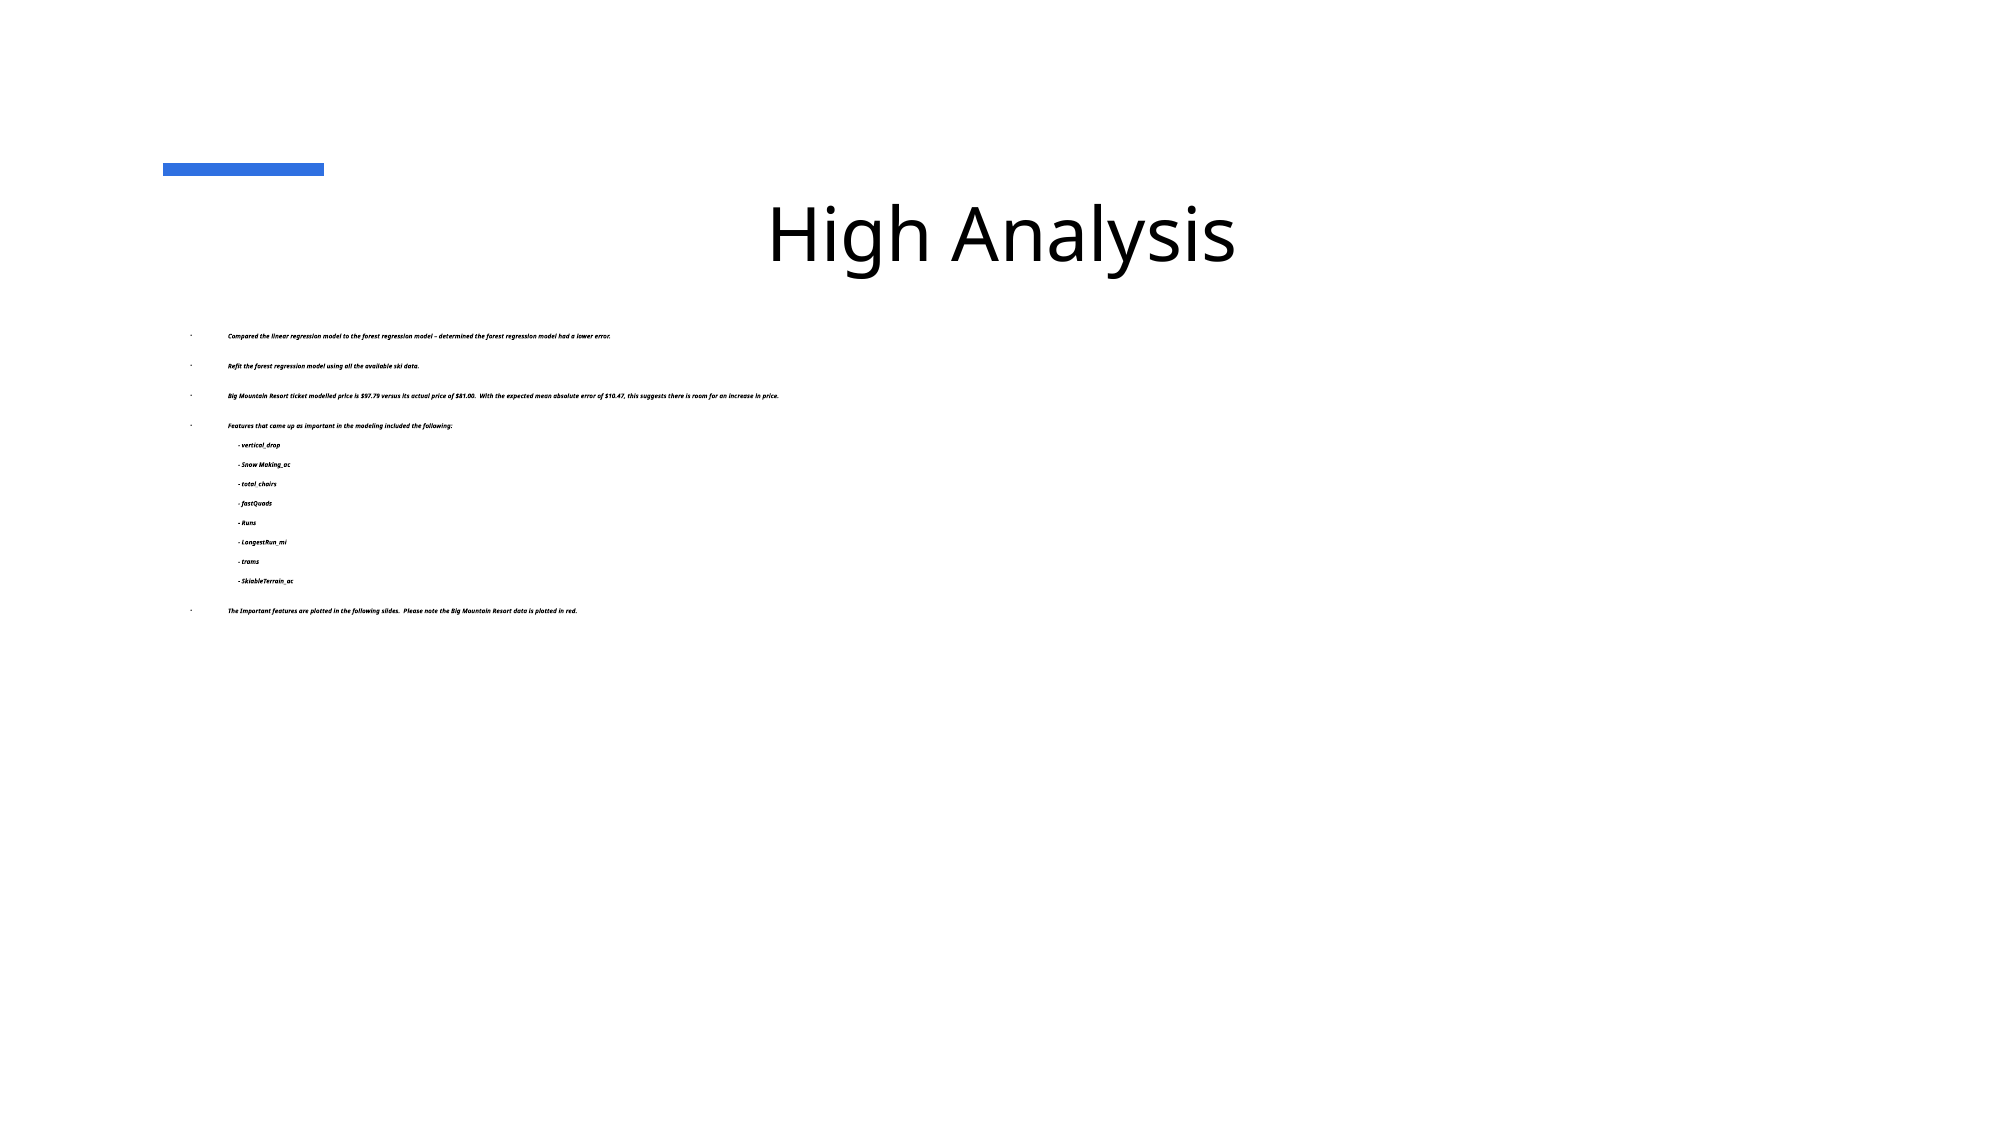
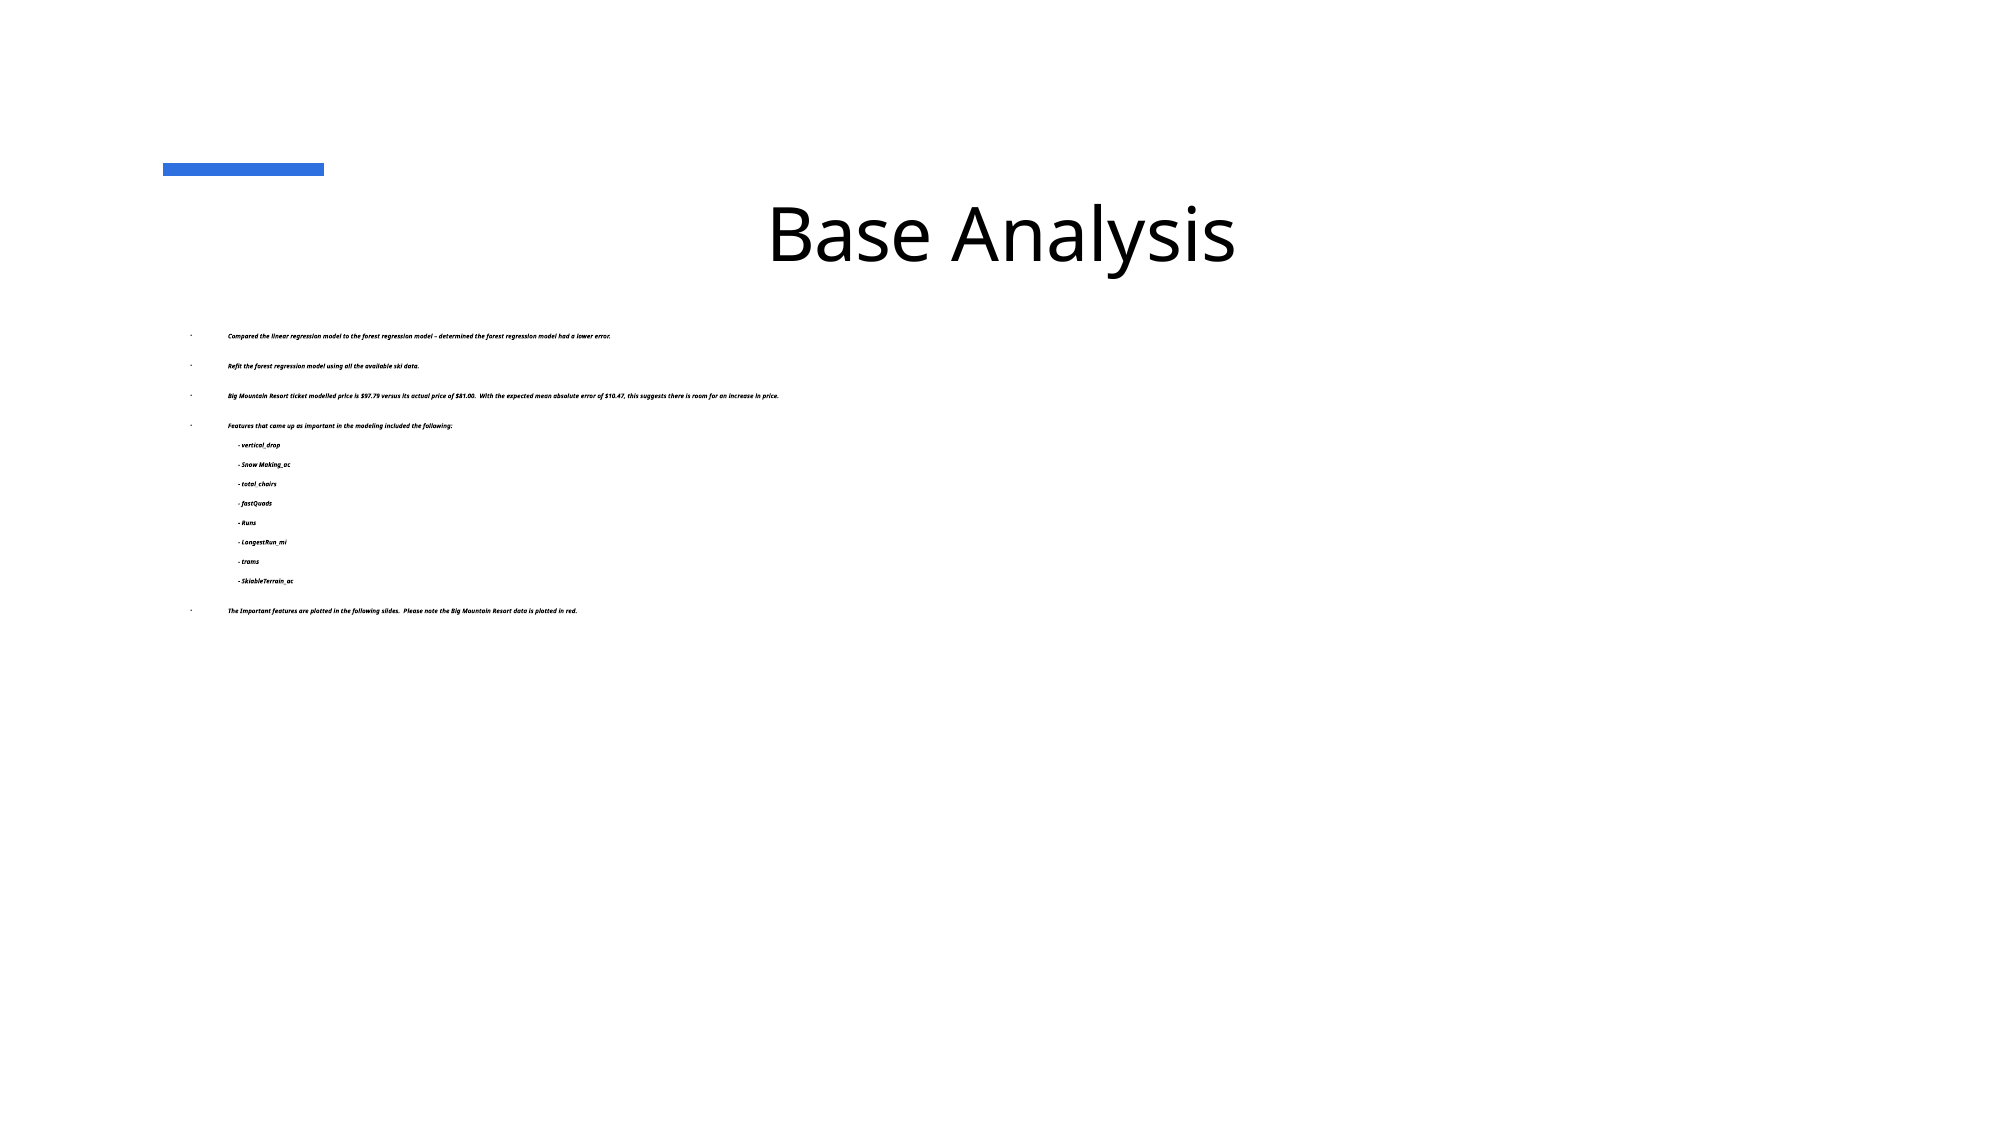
High: High -> Base (850, 237)
